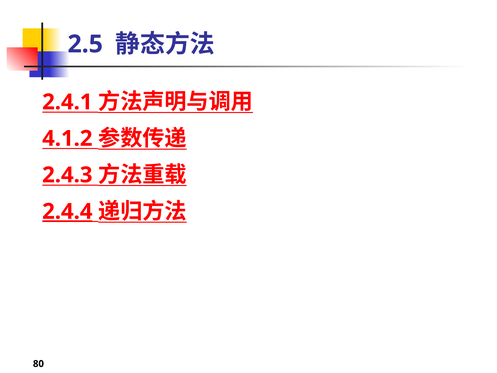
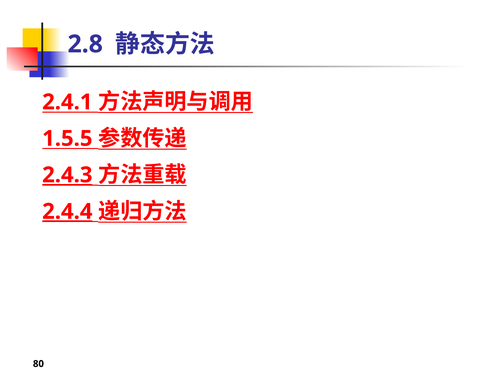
2.5: 2.5 -> 2.8 (85, 44)
4.1.2: 4.1.2 -> 1.5.5 (67, 138)
2.4.3 underline: none -> present (67, 175)
